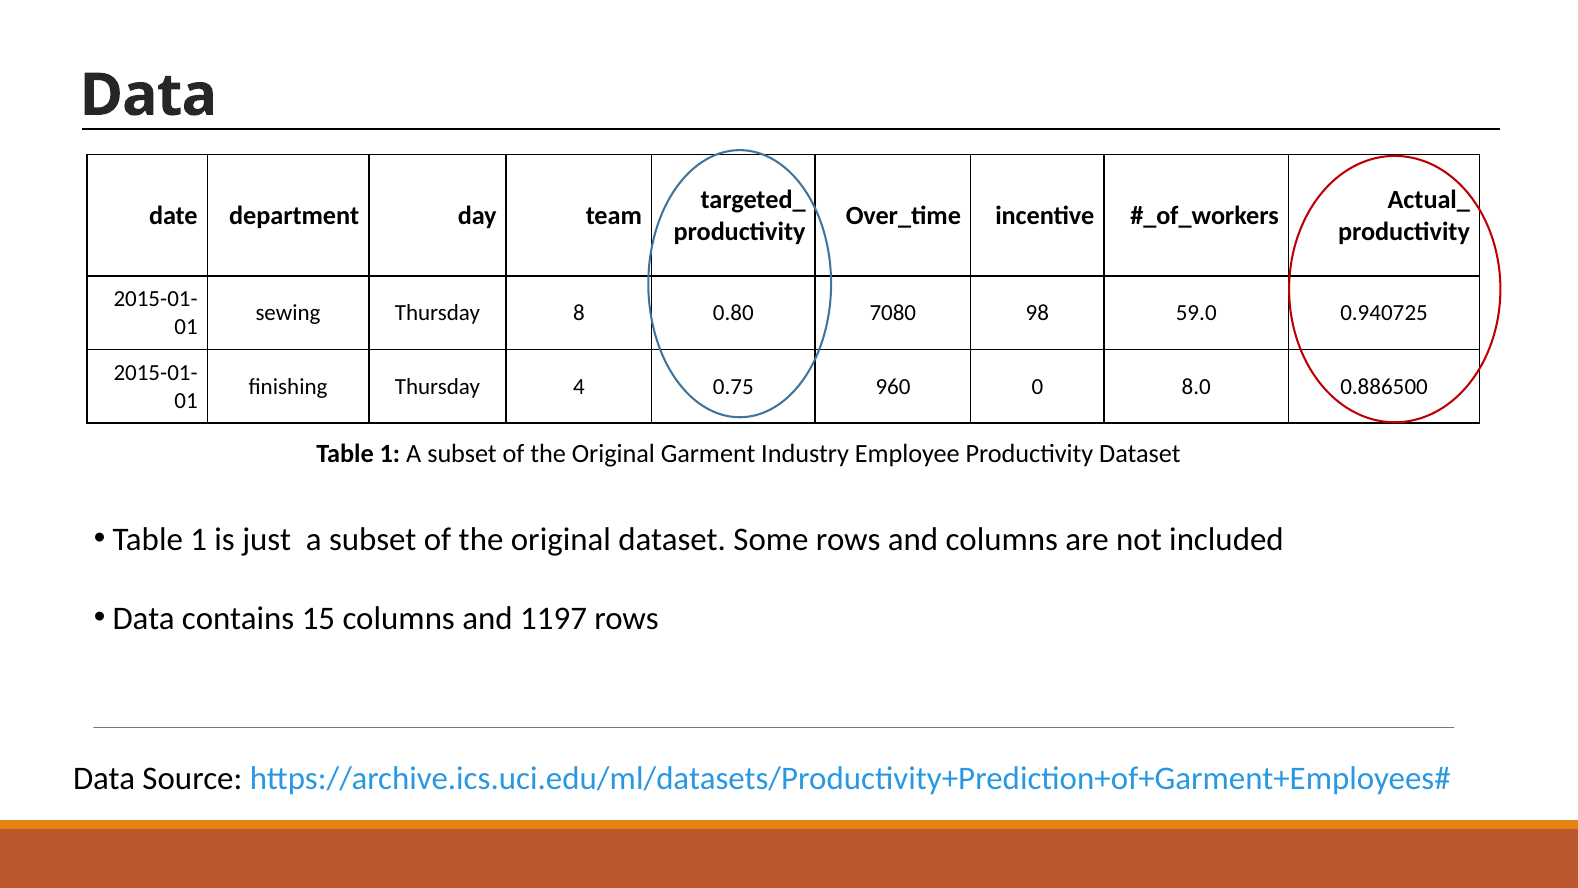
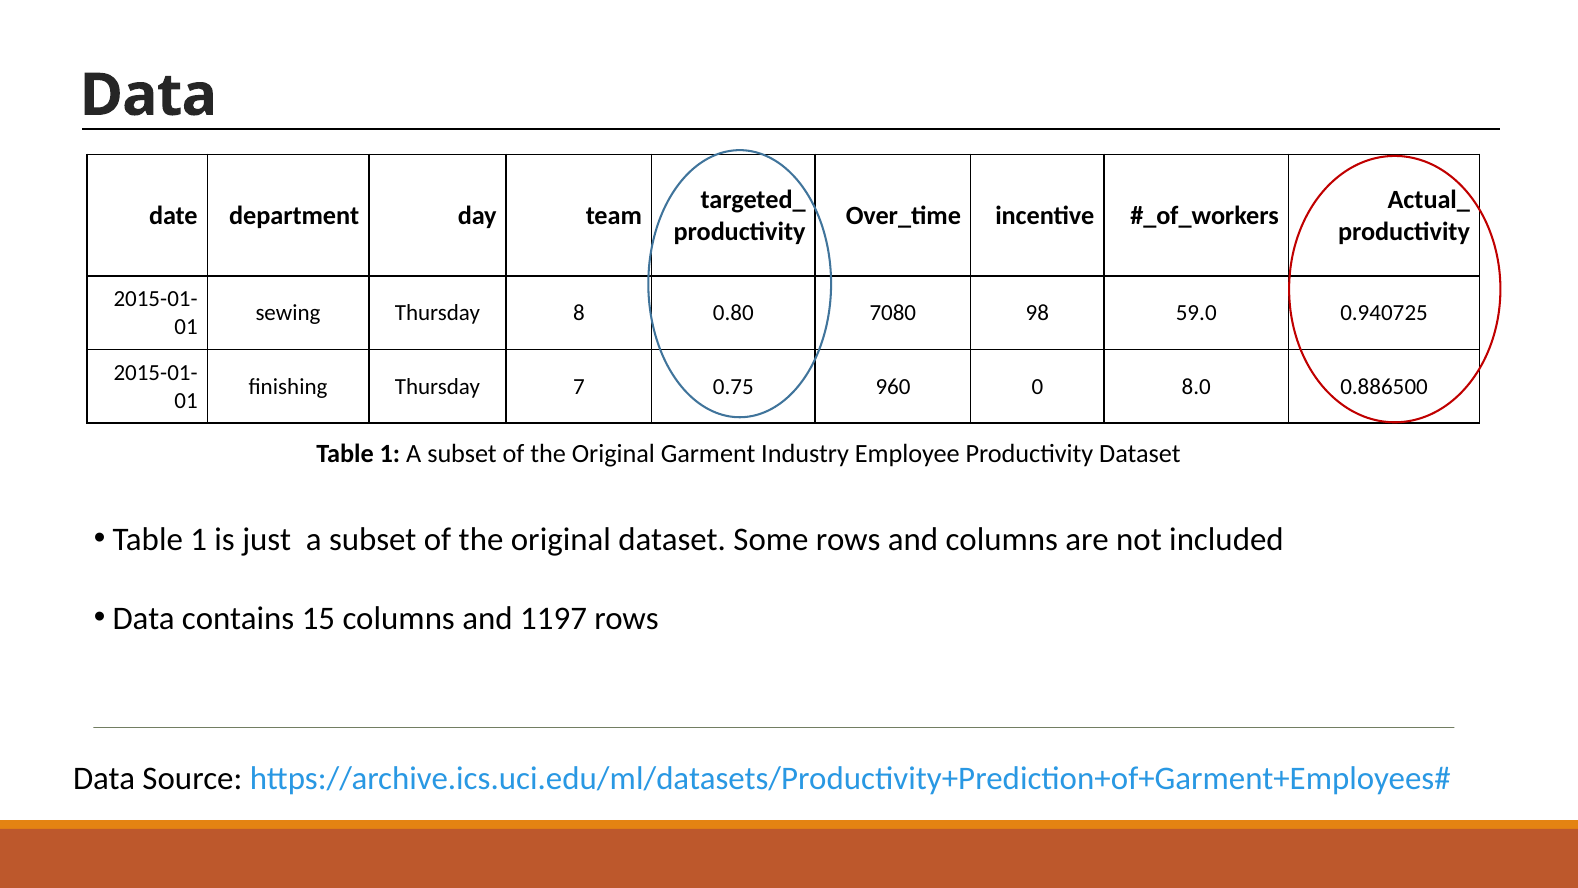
4: 4 -> 7 (579, 386)
